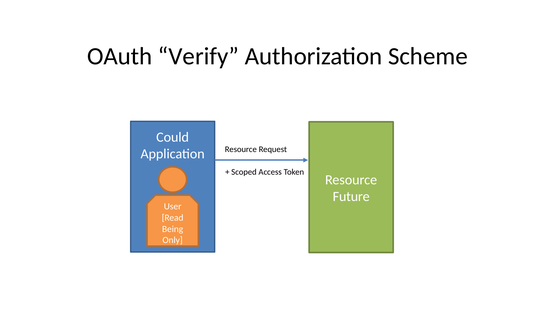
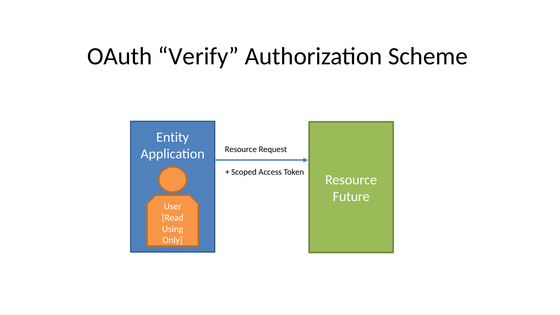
Could: Could -> Entity (173, 137)
Being: Being -> Using (173, 229)
